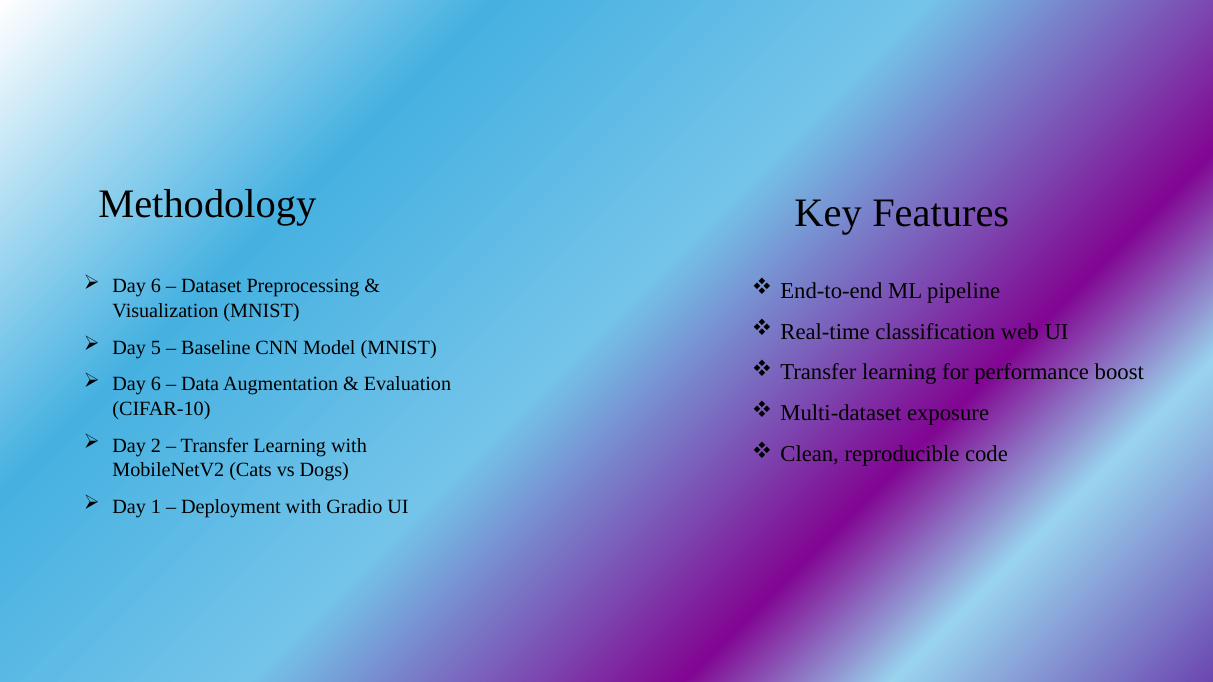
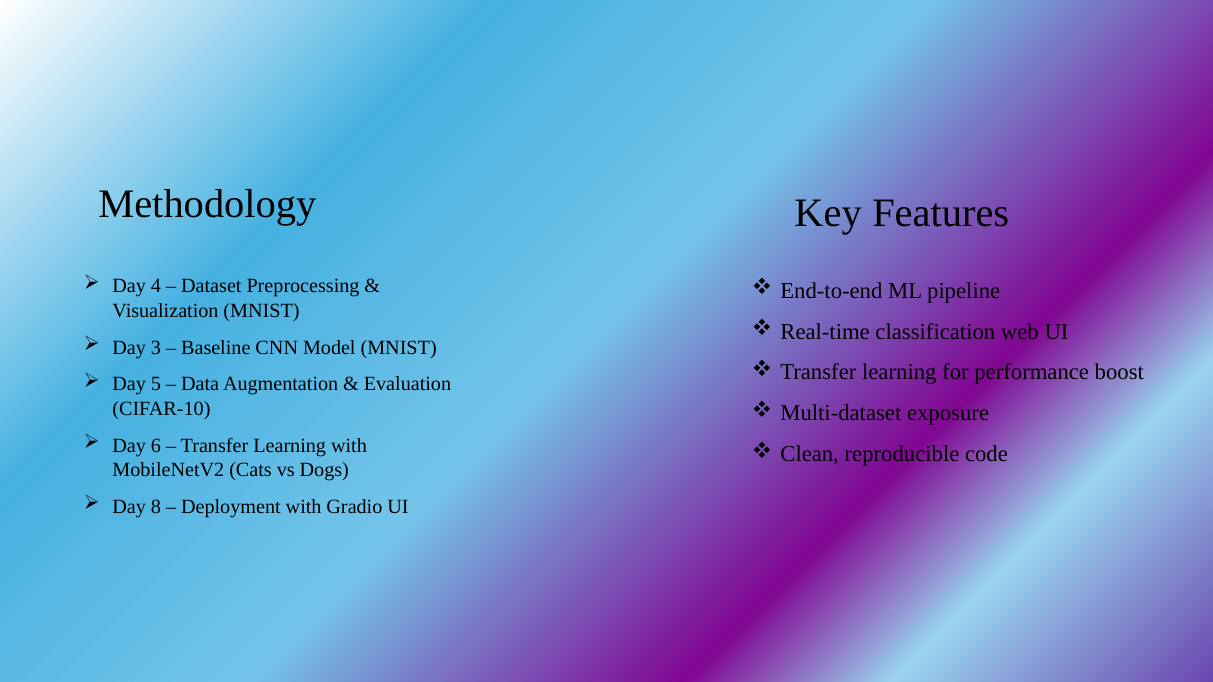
6: 6 -> 4 (156, 286)
5: 5 -> 3 (156, 348)
6: 6 -> 5 (156, 384)
2: 2 -> 6 (156, 446)
1: 1 -> 8 (156, 507)
